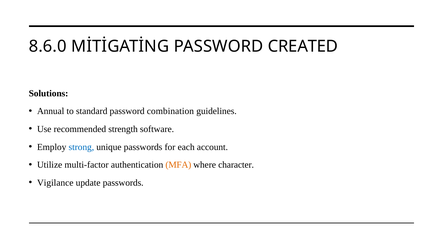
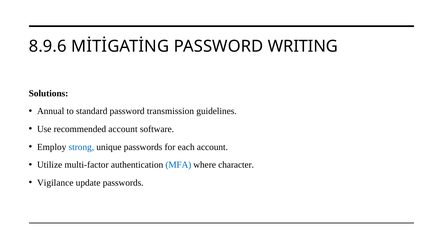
8.6.0: 8.6.0 -> 8.9.6 (48, 46)
CREATED: CREATED -> WRITING (303, 46)
combination: combination -> transmission (170, 111)
recommended strength: strength -> account (123, 129)
MFA colour: orange -> blue (178, 165)
